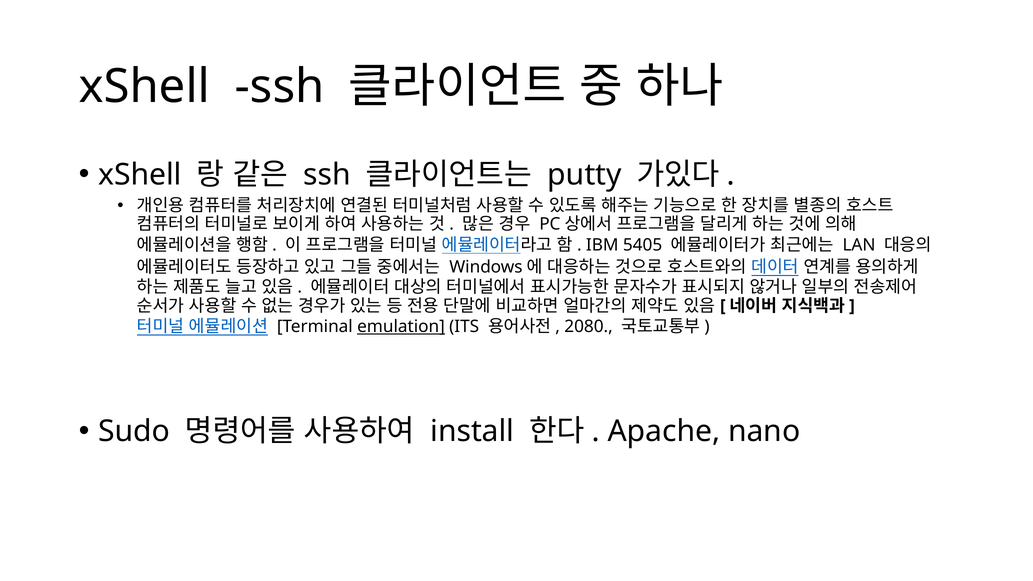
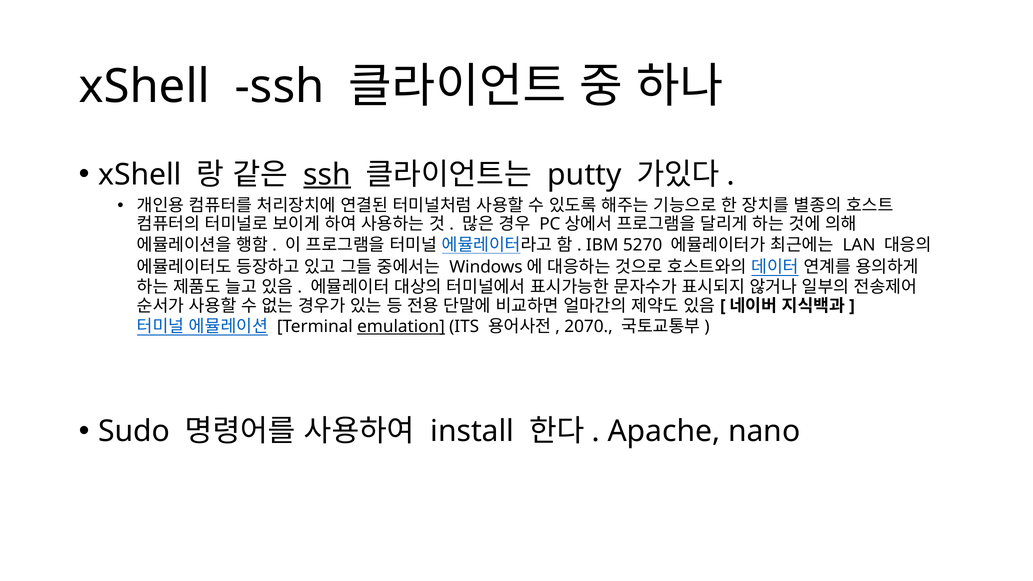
ssh underline: none -> present (327, 175)
5405: 5405 -> 5270 (643, 245)
2080: 2080 -> 2070 (589, 327)
